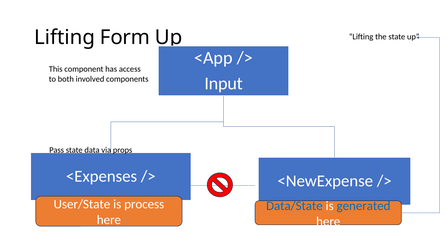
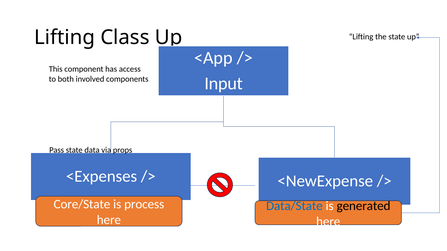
Form: Form -> Class (125, 38)
User/State: User/State -> Core/State (82, 205)
generated colour: blue -> black (364, 206)
